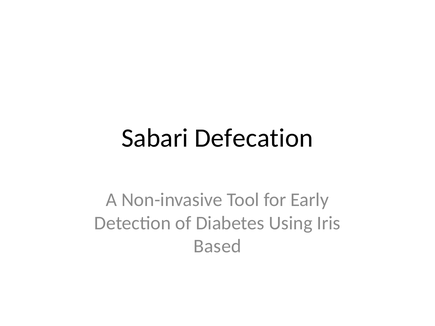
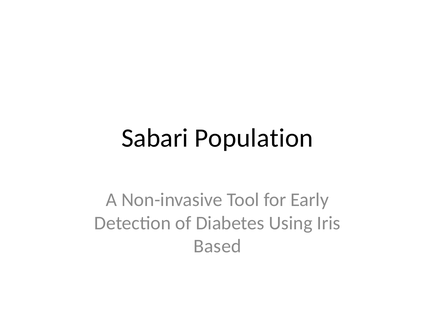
Defecation: Defecation -> Population (254, 138)
